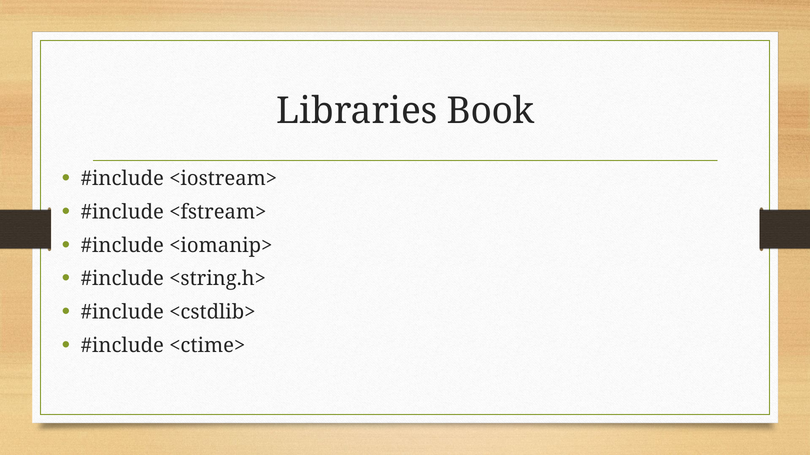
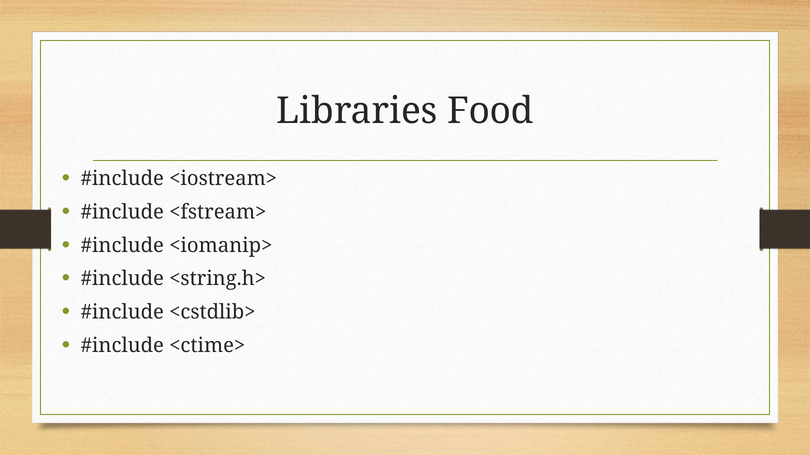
Book: Book -> Food (491, 111)
